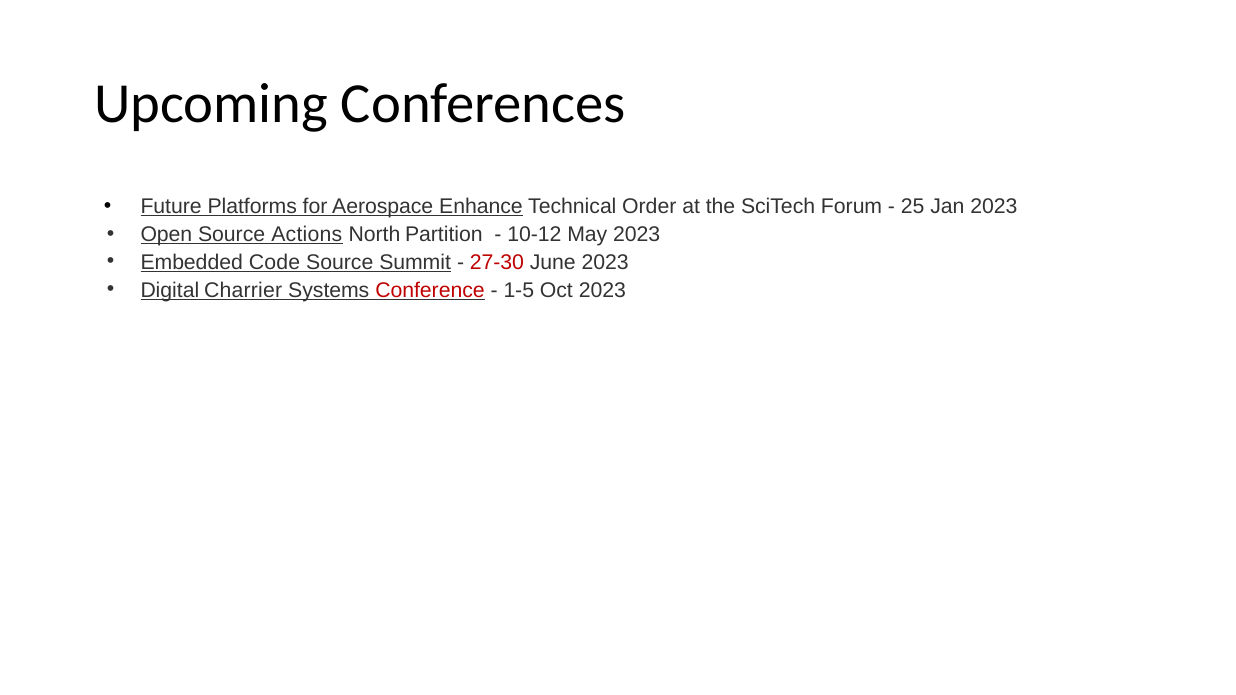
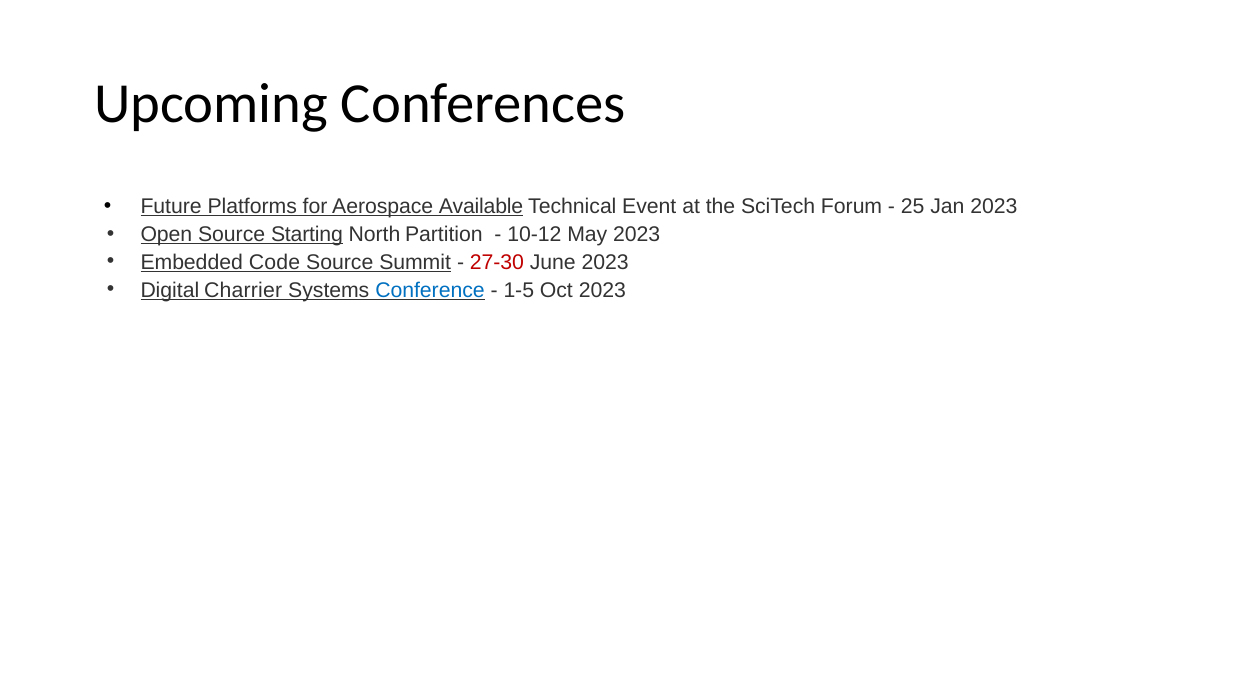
Enhance: Enhance -> Available (481, 206)
Order: Order -> Event (649, 206)
Actions: Actions -> Starting (307, 234)
Conference colour: red -> blue (430, 290)
